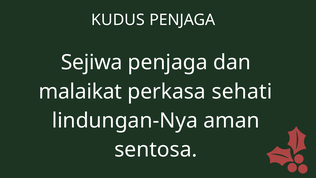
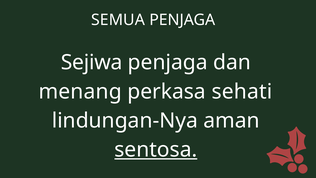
KUDUS: KUDUS -> SEMUA (118, 20)
malaikat: malaikat -> menang (80, 91)
sentosa underline: none -> present (156, 150)
